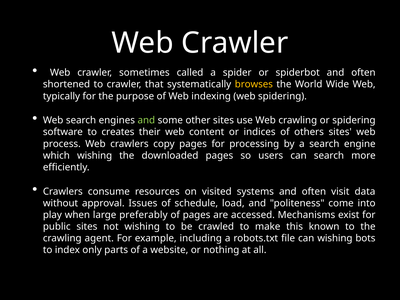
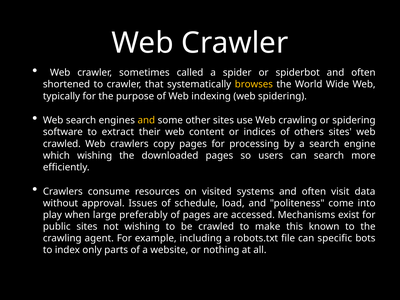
and colour: light green -> yellow (146, 120)
creates: creates -> extract (118, 132)
process: process -> crawled (62, 144)
can wishing: wishing -> specific (335, 238)
